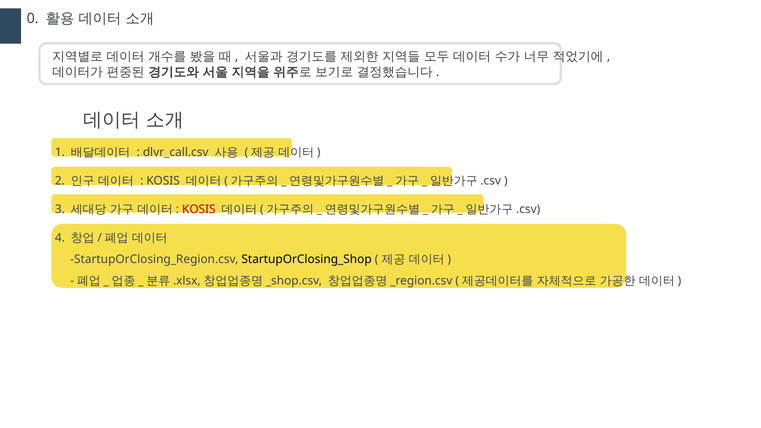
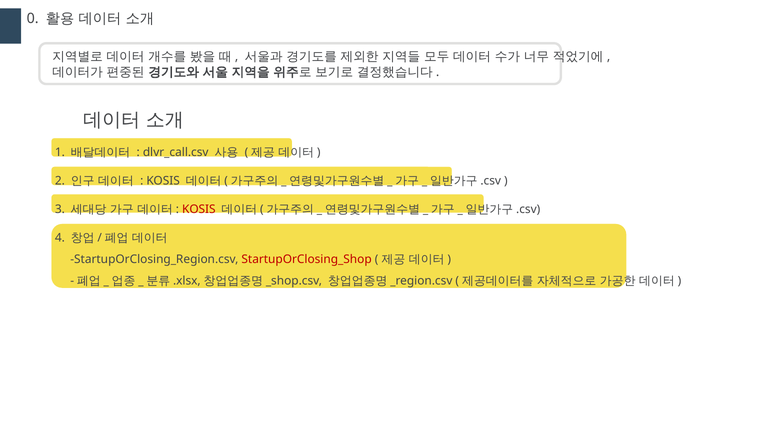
StartupOrClosing_Shop colour: black -> red (307, 259)
